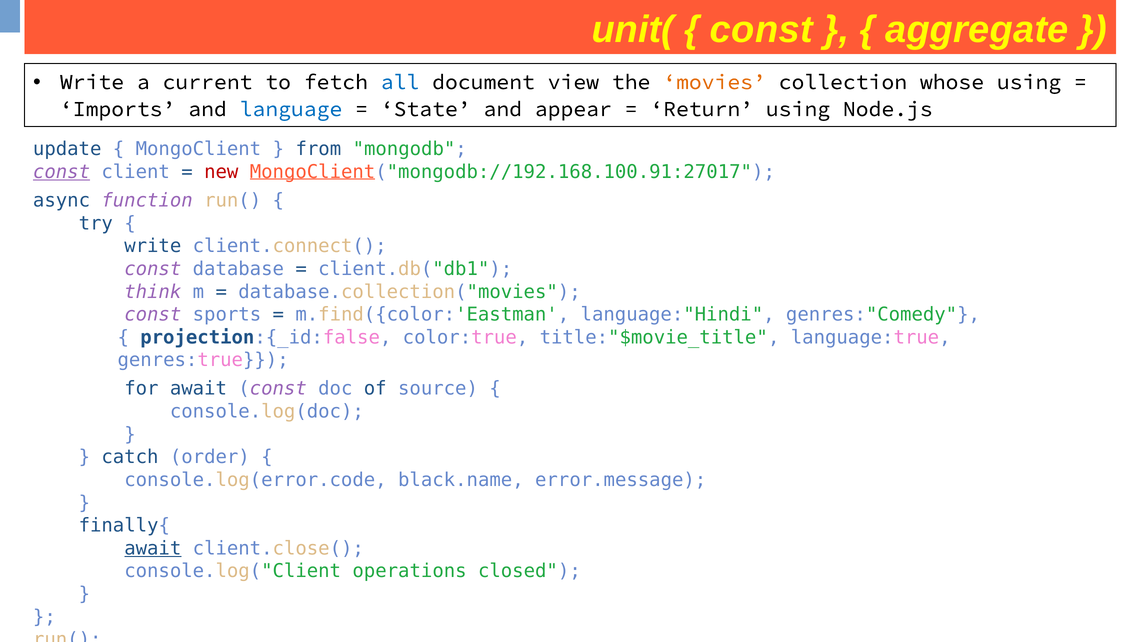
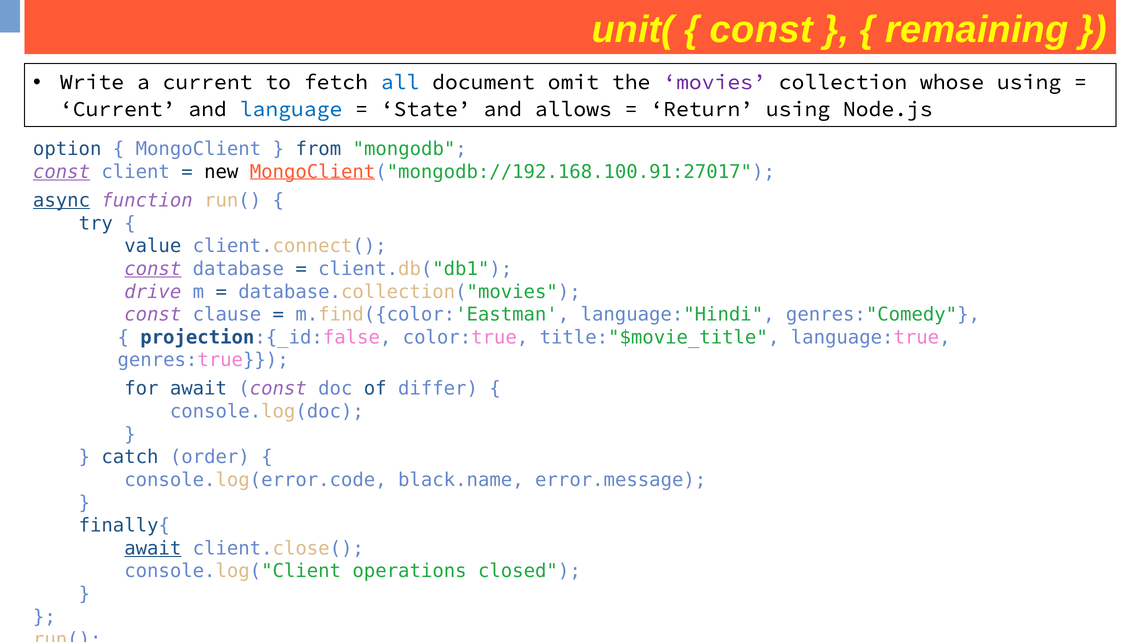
aggregate: aggregate -> remaining (977, 30)
view: view -> omit (573, 82)
movies colour: orange -> purple (715, 82)
Imports: Imports -> Current (118, 109)
appear: appear -> allows (573, 109)
update: update -> option (67, 149)
new colour: red -> black (221, 172)
async underline: none -> present (62, 200)
write: write -> value (153, 246)
const underline: none -> present (153, 269)
think: think -> drive (153, 292)
sports: sports -> clause (227, 314)
source: source -> differ (438, 389)
